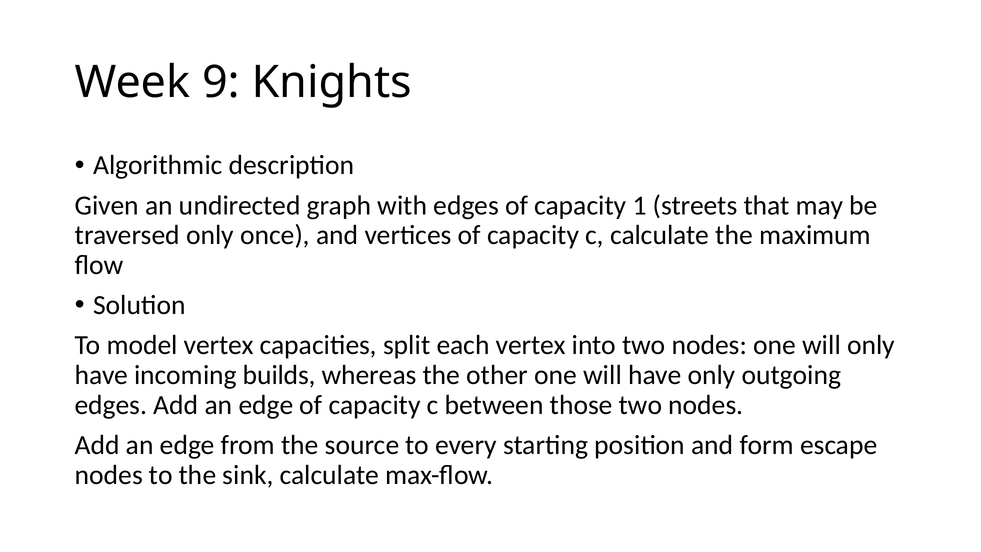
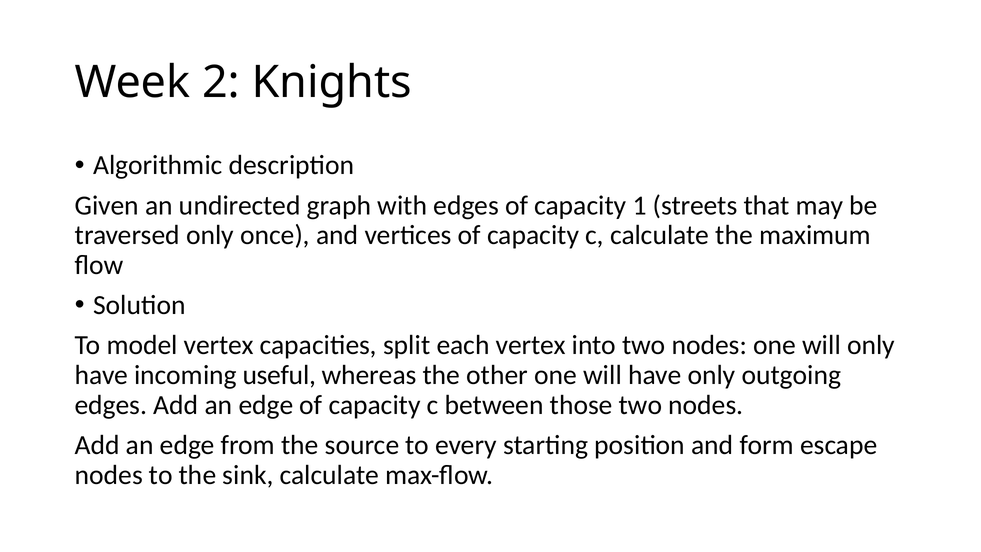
9: 9 -> 2 (221, 82)
builds: builds -> useful (279, 375)
